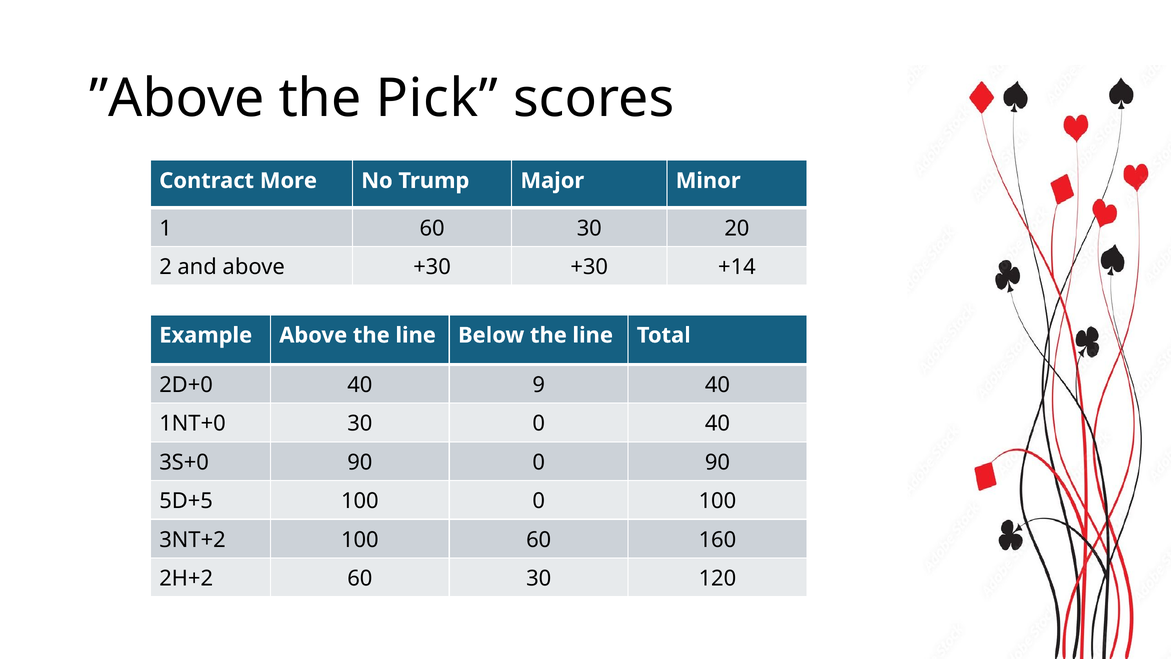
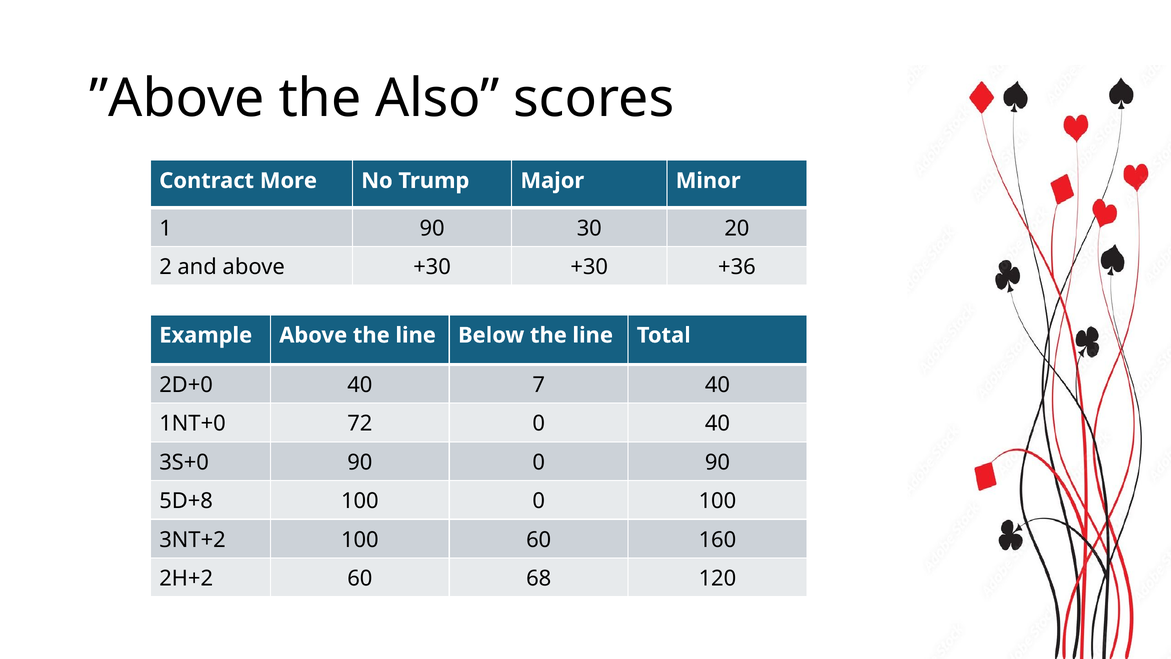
Pick: Pick -> Also (437, 98)
1 60: 60 -> 90 (432, 228)
+14: +14 -> +36 (737, 267)
9: 9 -> 7 (539, 385)
1NT+0 30: 30 -> 72 (360, 423)
5D+5: 5D+5 -> 5D+8 (186, 501)
2H+2 60 30: 30 -> 68 (539, 578)
